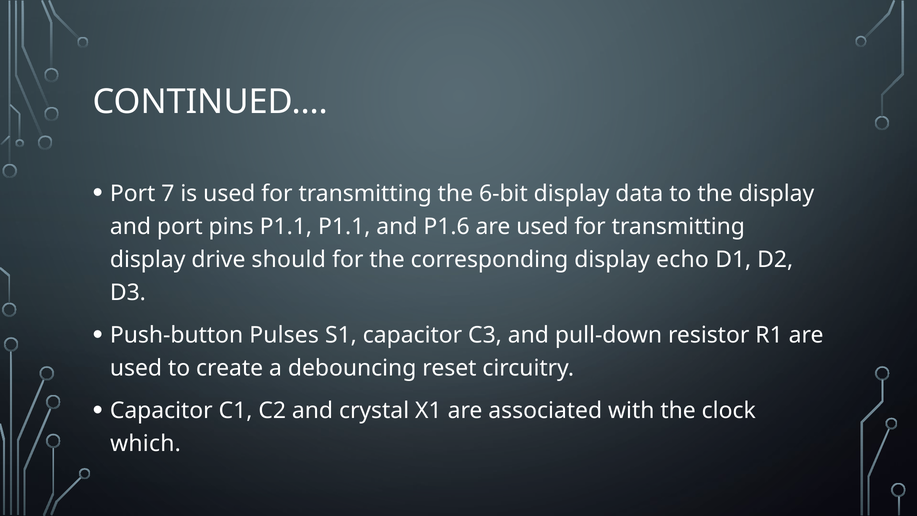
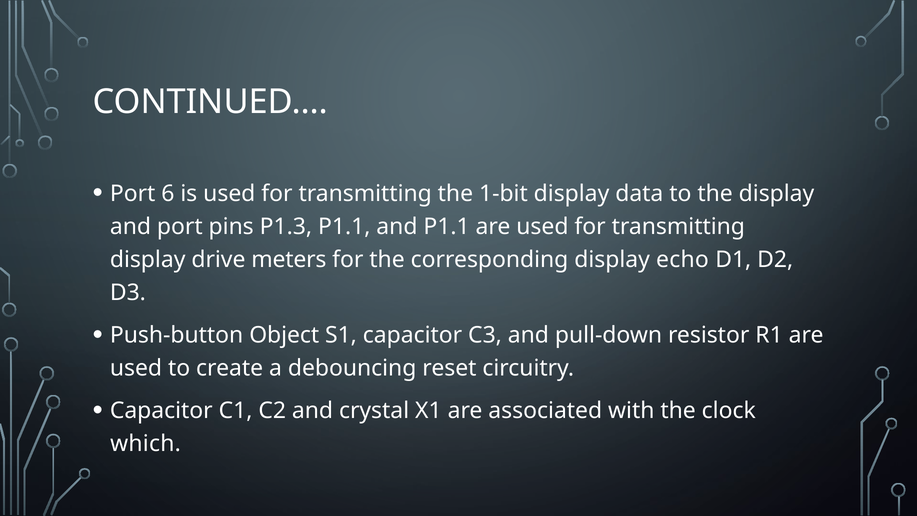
7: 7 -> 6 (168, 194)
6-bit: 6-bit -> 1-bit (503, 194)
pins P1.1: P1.1 -> P1.3 (286, 227)
and P1.6: P1.6 -> P1.1 (447, 227)
should: should -> meters (289, 260)
Pulses: Pulses -> Object (284, 335)
